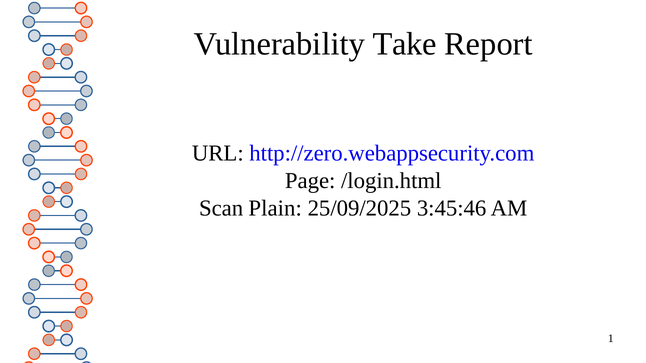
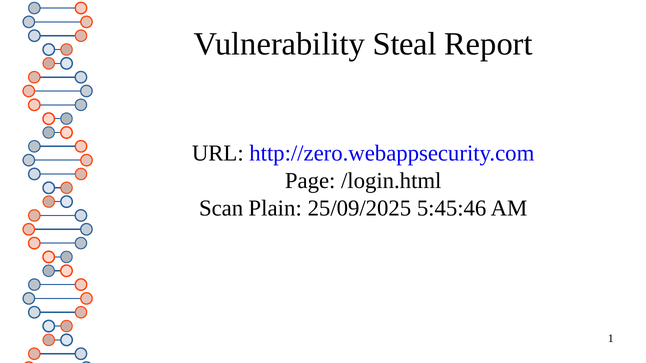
Take: Take -> Steal (405, 44)
3:45:46: 3:45:46 -> 5:45:46 (452, 208)
